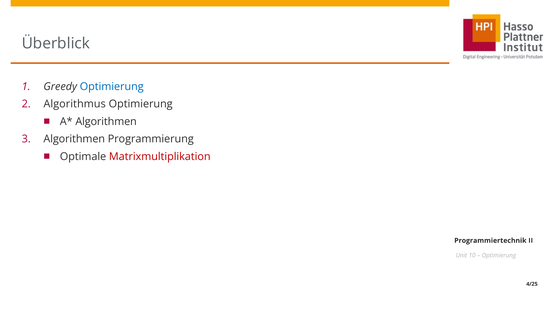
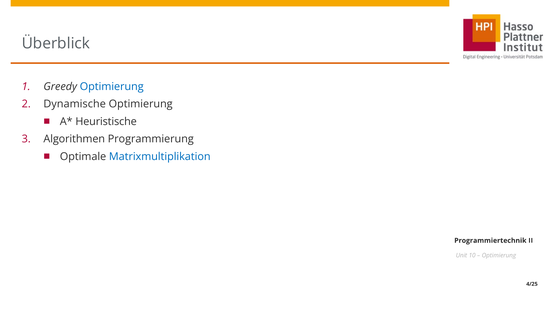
Algorithmus: Algorithmus -> Dynamische (75, 104)
Algorithmen: Algorithmen -> Heuristische (106, 122)
Matrixmultiplikation colour: red -> blue (160, 157)
